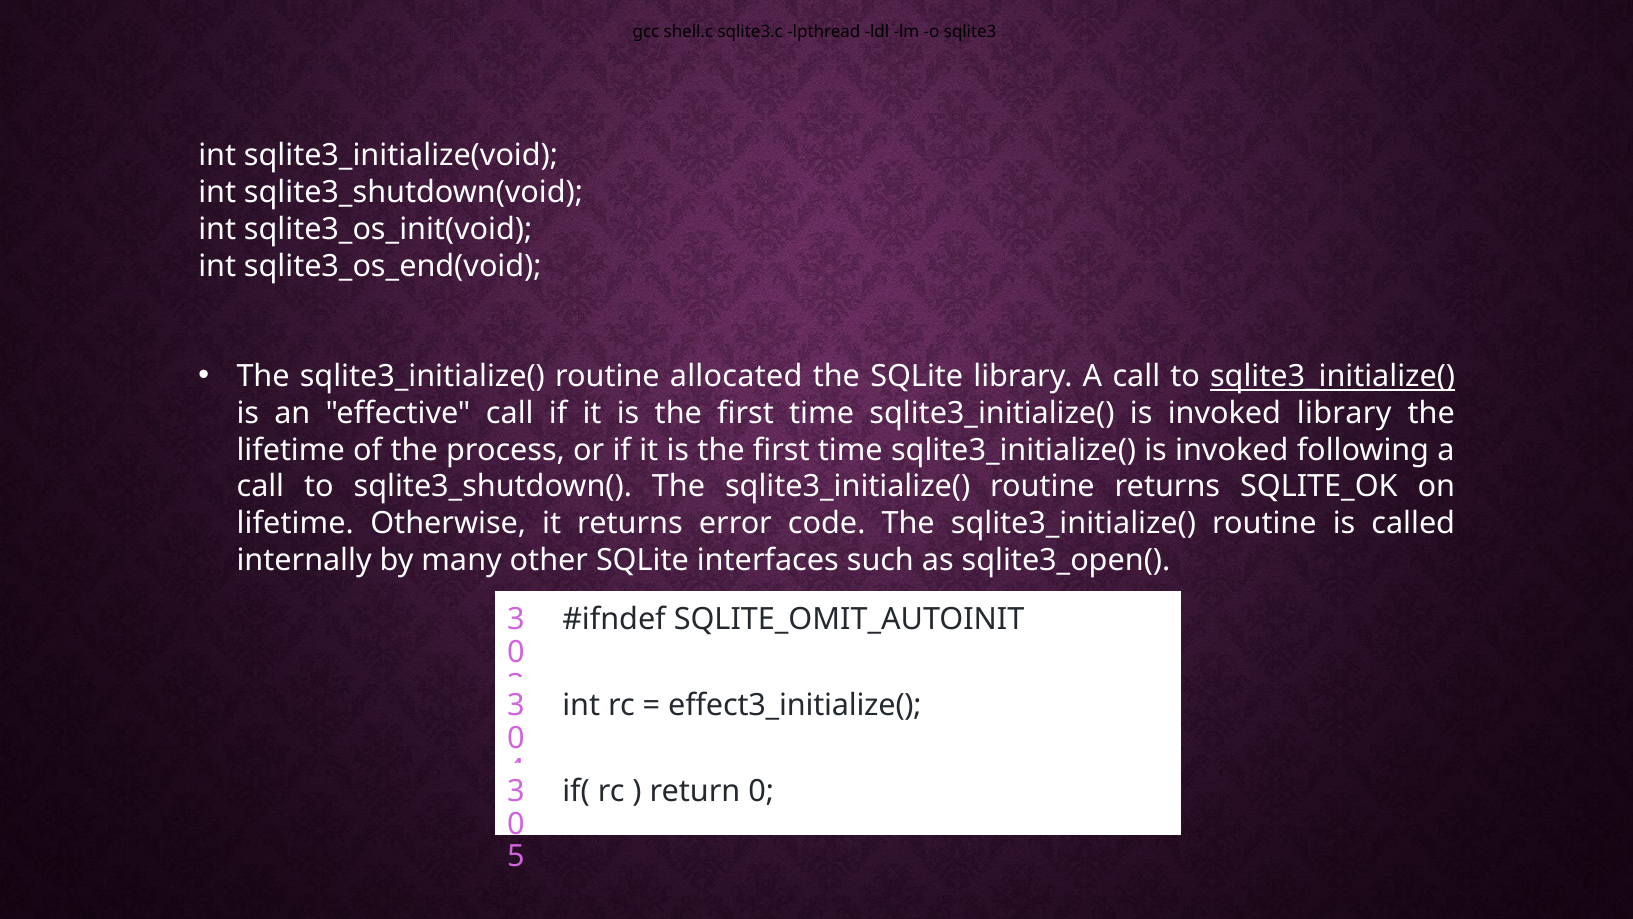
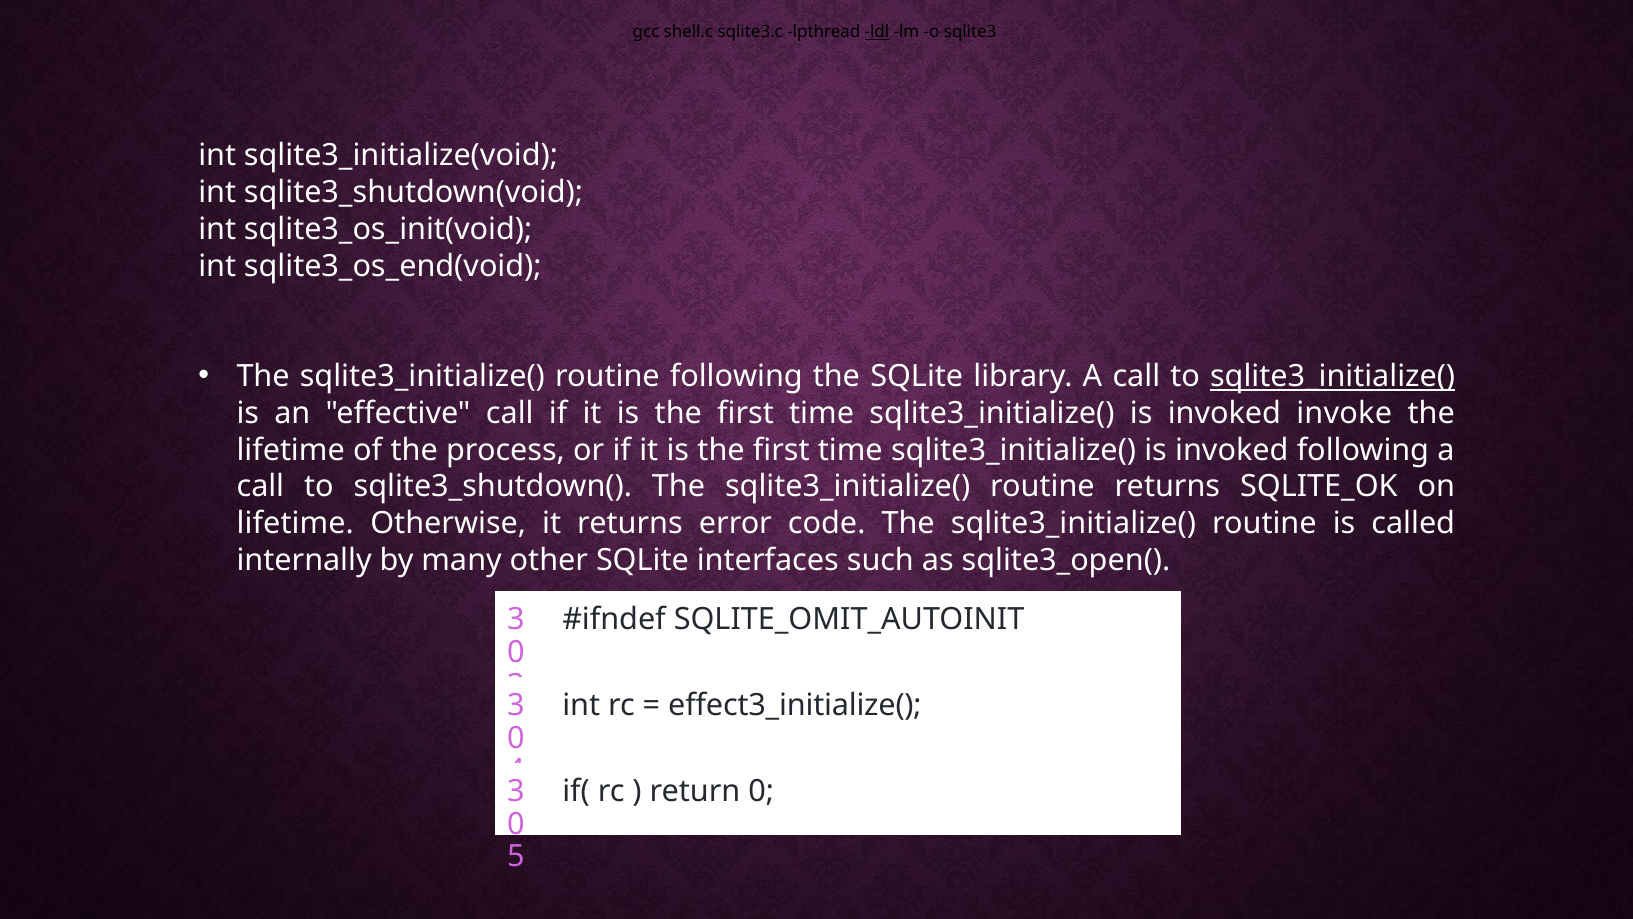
ldl underline: none -> present (877, 32)
routine allocated: allocated -> following (736, 376)
invoked library: library -> invoke (1344, 413)
